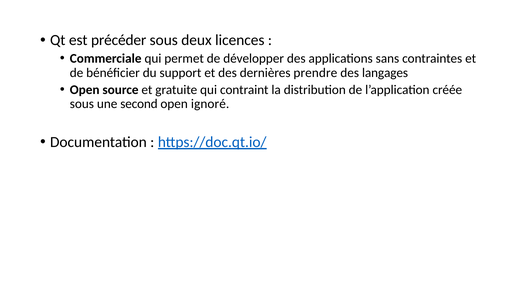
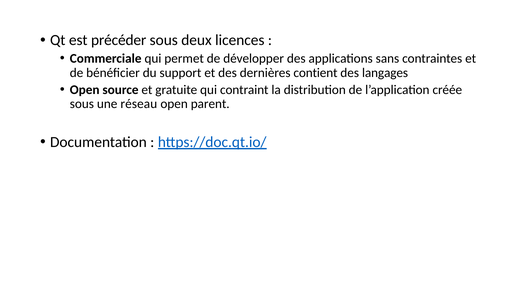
prendre: prendre -> contient (315, 73)
second: second -> réseau (139, 104)
ignoré: ignoré -> parent (210, 104)
